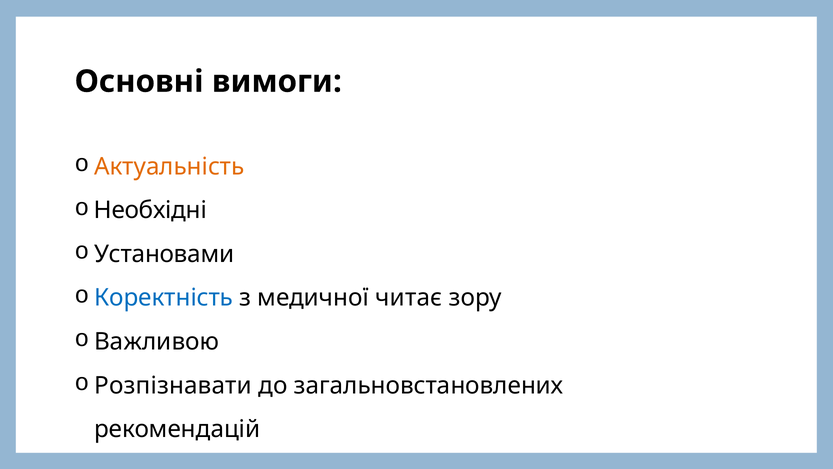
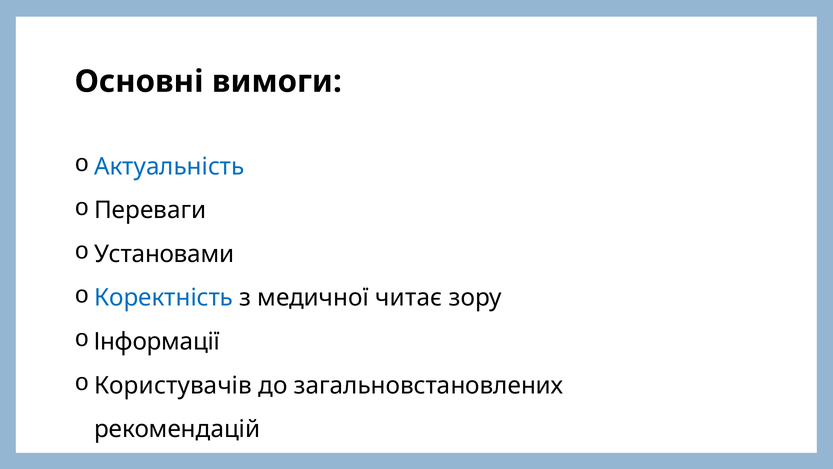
Актуальність colour: orange -> blue (169, 166)
Необхідні: Необхідні -> Переваги (150, 210)
Важливою: Важливою -> Інформації (157, 341)
Розпізнавати: Розпізнавати -> Користувачів (173, 385)
